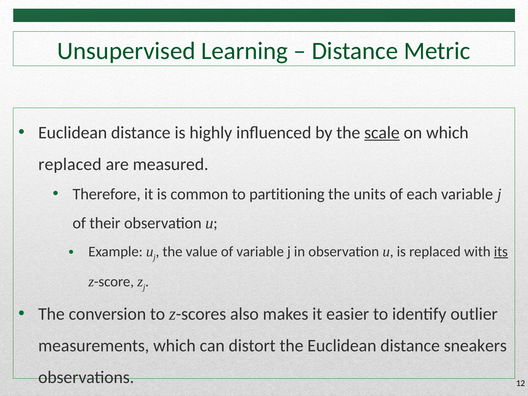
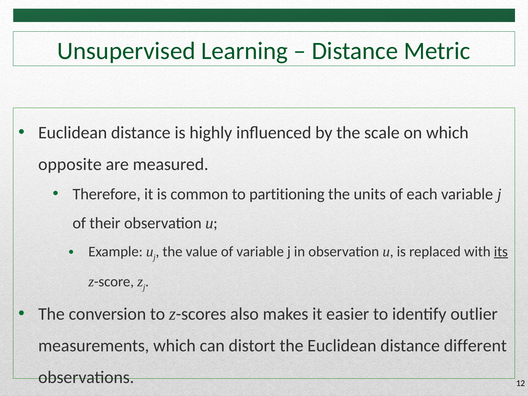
scale underline: present -> none (382, 133)
replaced: replaced -> opposite (70, 164)
sneakers: sneakers -> different (475, 346)
